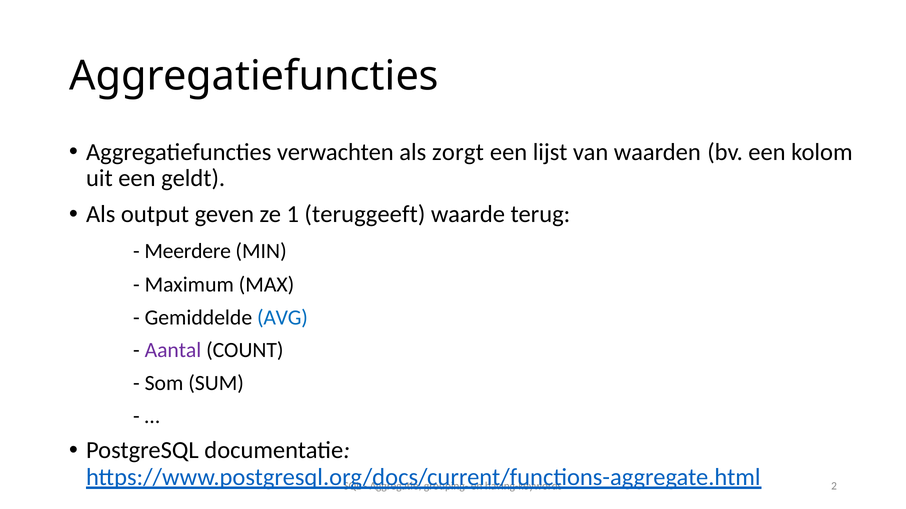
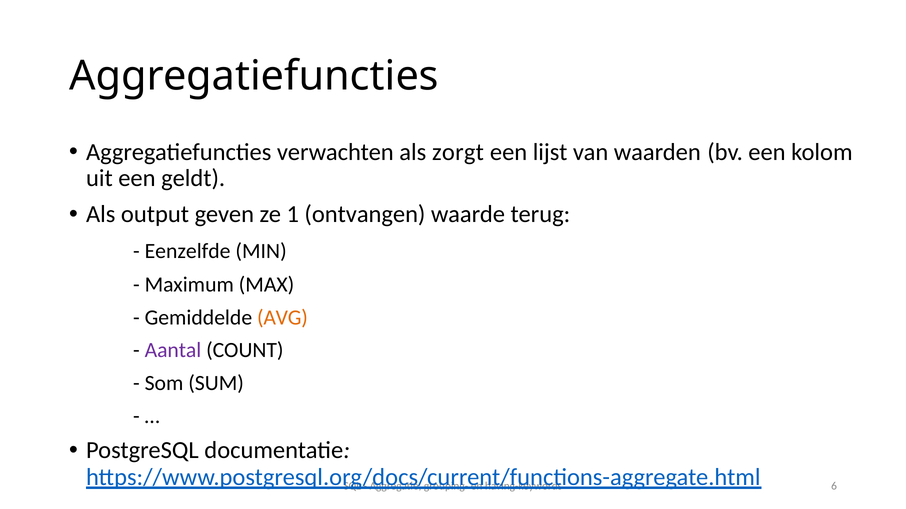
teruggeeft: teruggeeft -> ontvangen (365, 215)
Meerdere: Meerdere -> Eenzelfde (188, 251)
AVG colour: blue -> orange (282, 318)
2: 2 -> 6 (834, 487)
